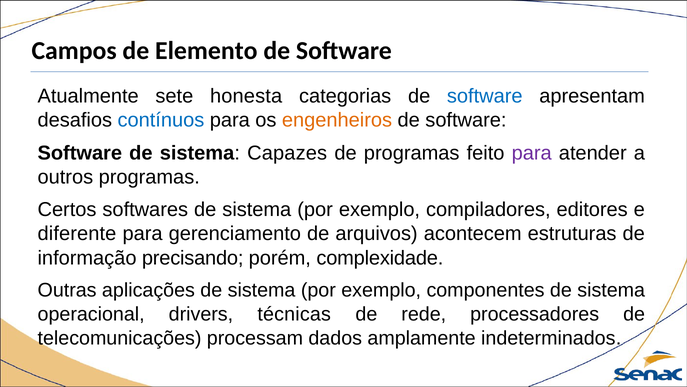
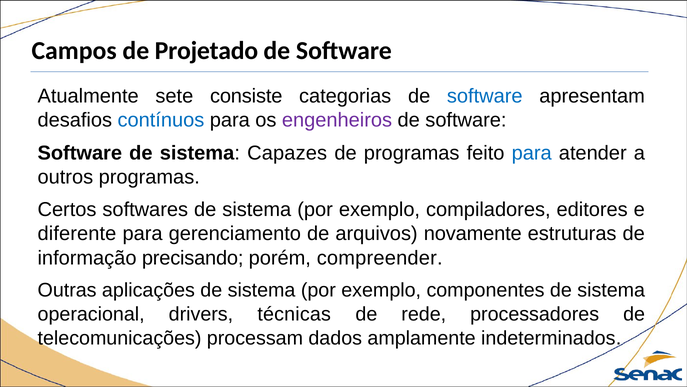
Elemento: Elemento -> Projetado (206, 51)
honesta: honesta -> consiste (246, 96)
engenheiros colour: orange -> purple (337, 120)
para colour: purple -> blue (532, 153)
acontecem: acontecem -> novamente (473, 233)
complexidade: complexidade -> compreender (380, 258)
